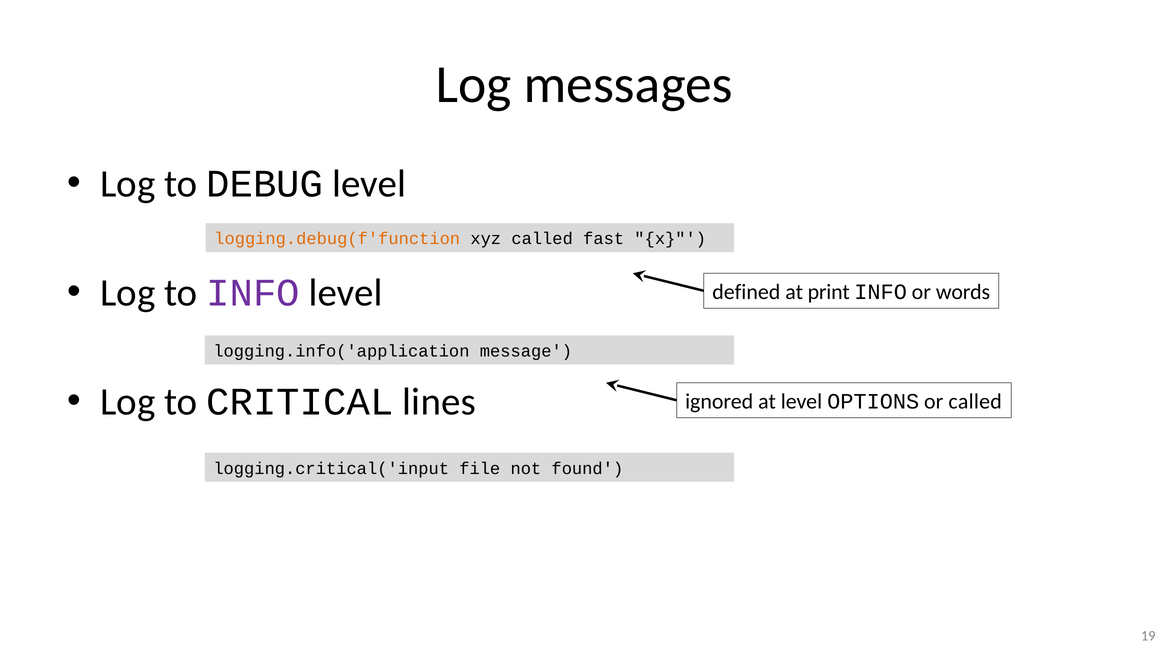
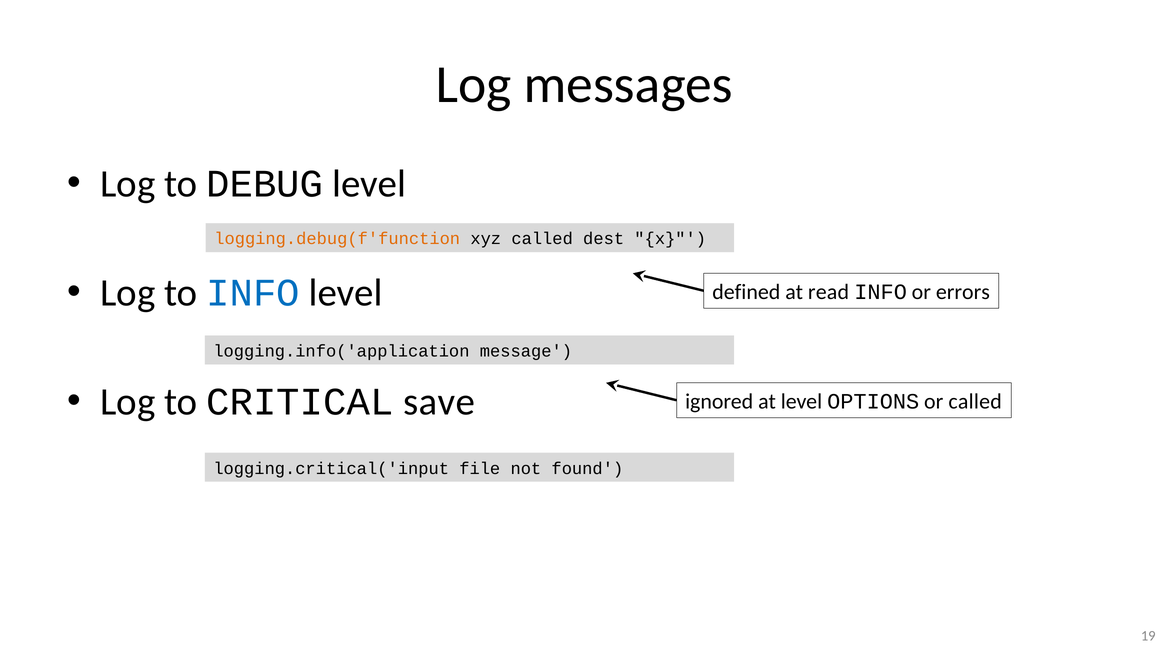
fast: fast -> dest (604, 239)
INFO colour: purple -> blue (253, 293)
print: print -> read (829, 293)
words: words -> errors (963, 293)
lines: lines -> save (439, 402)
